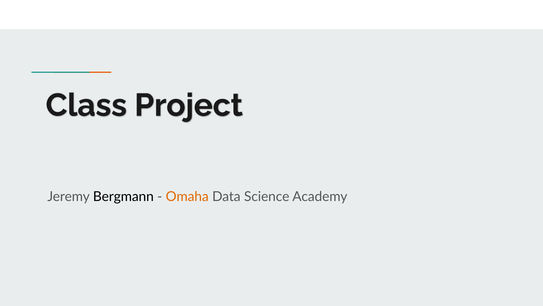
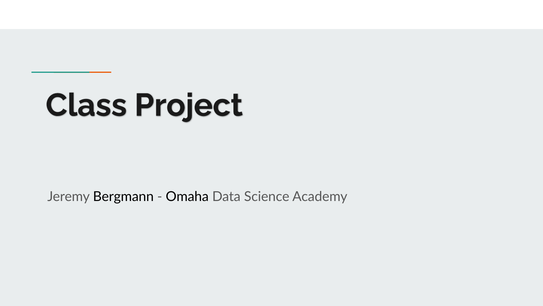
Omaha colour: orange -> black (187, 196)
